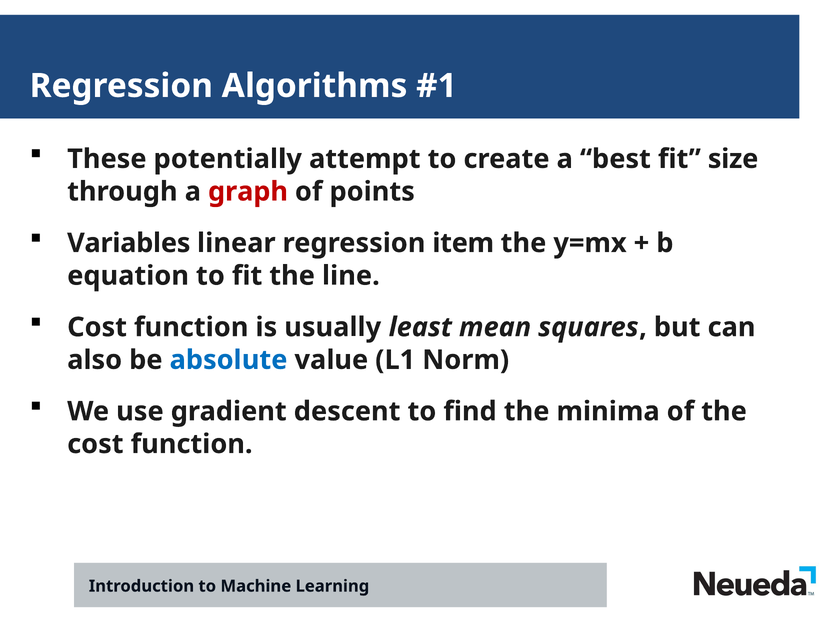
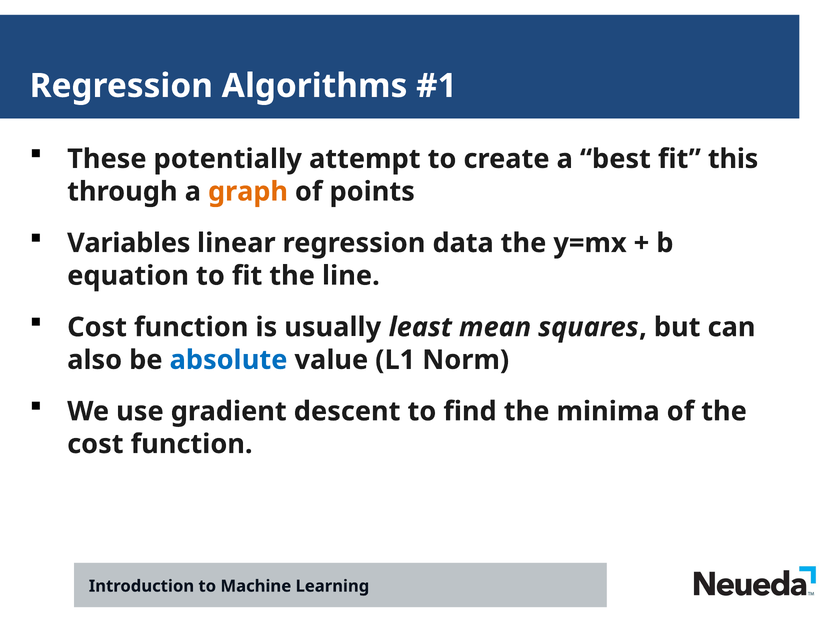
size: size -> this (733, 159)
graph colour: red -> orange (248, 192)
item: item -> data (463, 243)
